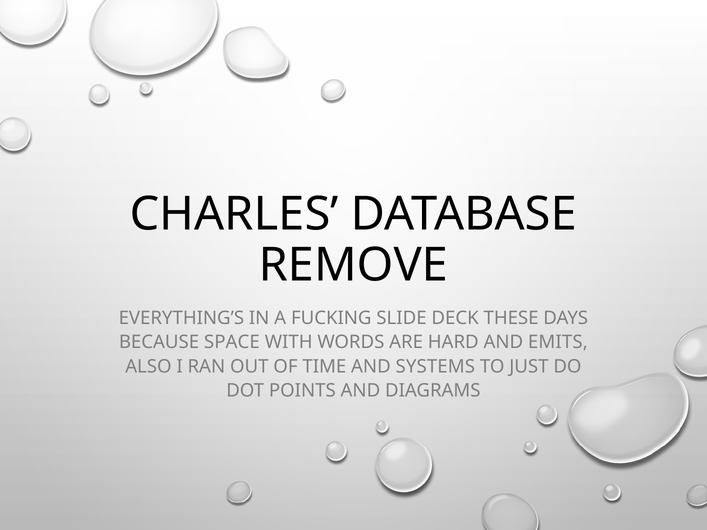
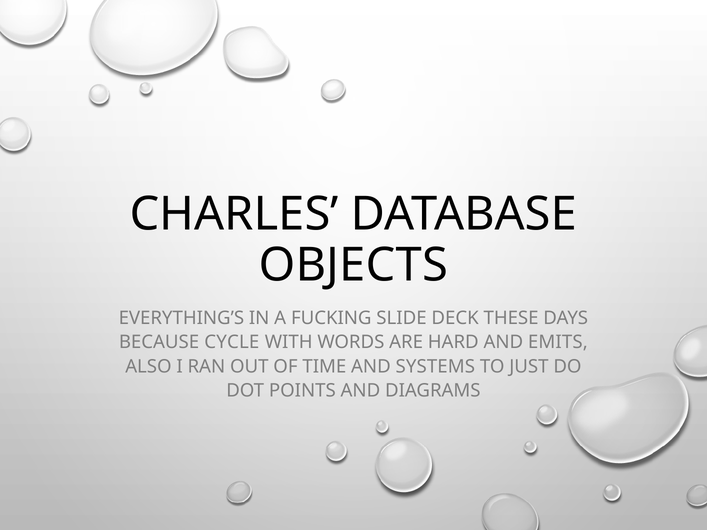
REMOVE: REMOVE -> OBJECTS (353, 265)
SPACE: SPACE -> CYCLE (232, 342)
